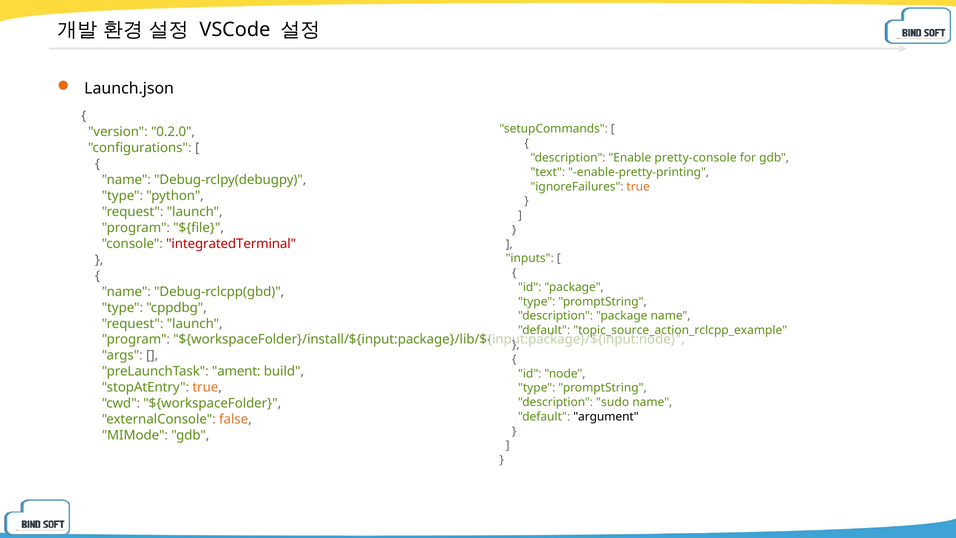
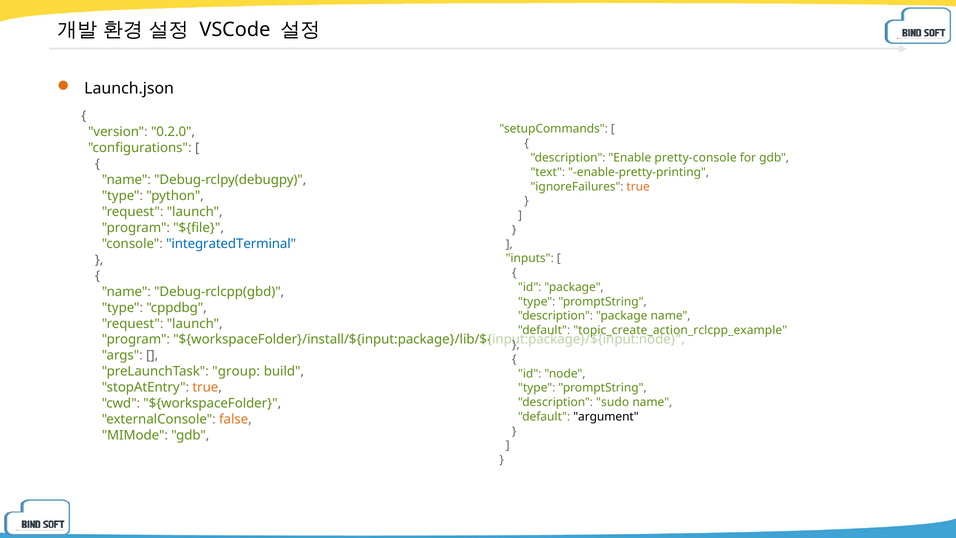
integratedTerminal colour: red -> blue (231, 244)
topic_source_action_rclcpp_example: topic_source_action_rclcpp_example -> topic_create_action_rclcpp_example (680, 330)
ament: ament -> group (236, 371)
